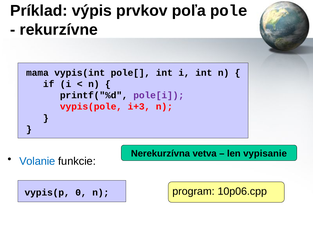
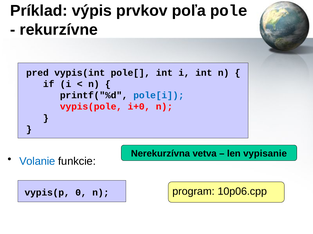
mama: mama -> pred (37, 73)
pole[i colour: purple -> blue (159, 95)
i+3: i+3 -> i+0 (139, 107)
